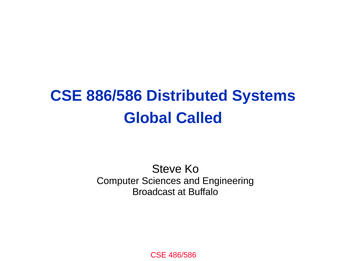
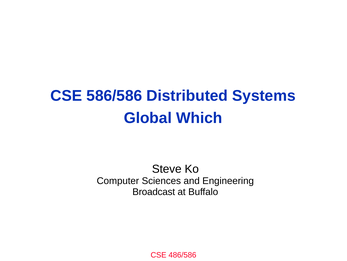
886/586: 886/586 -> 586/586 (114, 95)
Called: Called -> Which (199, 118)
